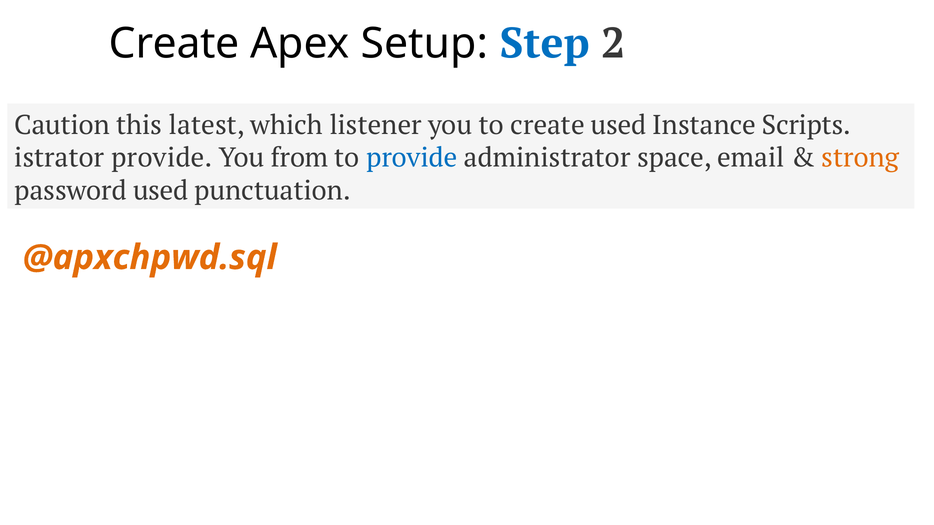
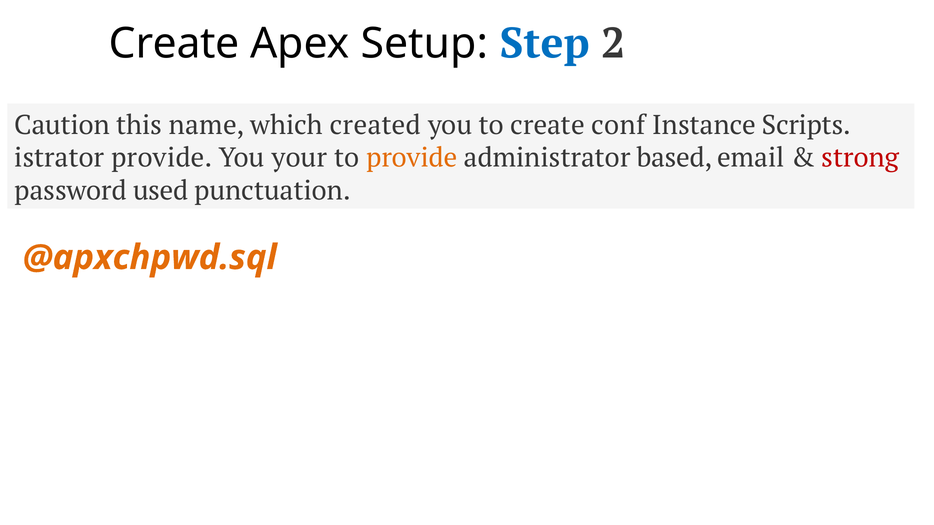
latest: latest -> name (207, 125)
listener: listener -> created (375, 125)
create used: used -> conf (618, 125)
from: from -> your (299, 158)
provide colour: blue -> orange (412, 158)
space: space -> based (675, 158)
strong colour: orange -> red (860, 158)
